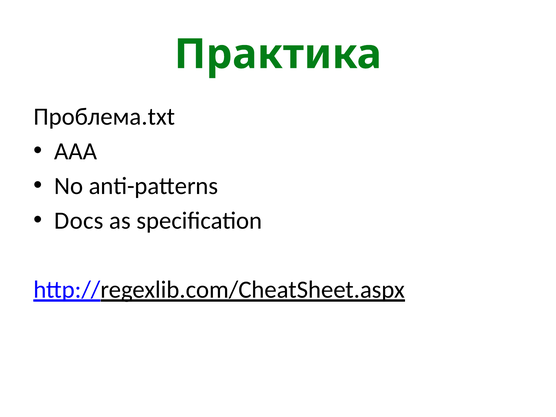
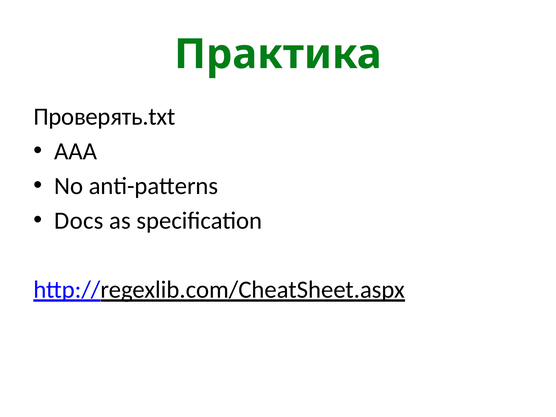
Проблема.txt: Проблема.txt -> Проверять.txt (104, 117)
